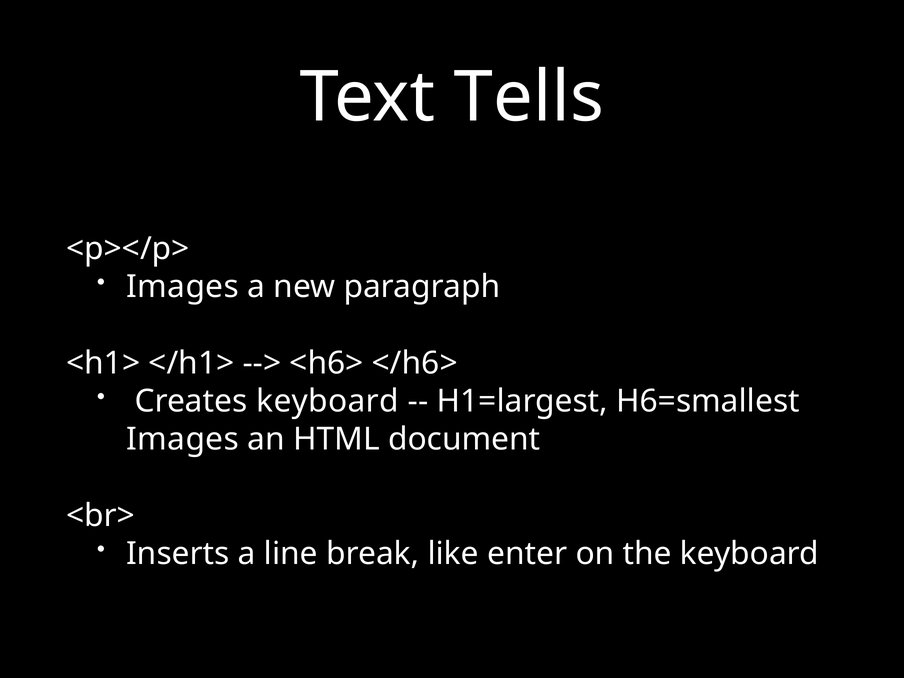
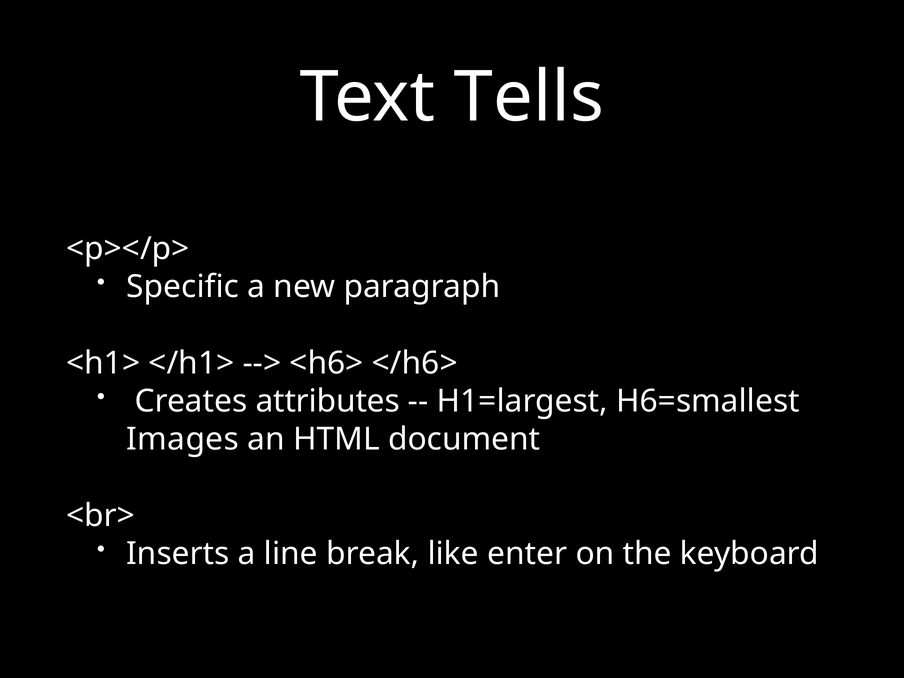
Images: Images -> Specific (183, 287)
Creates keyboard: keyboard -> attributes (328, 401)
